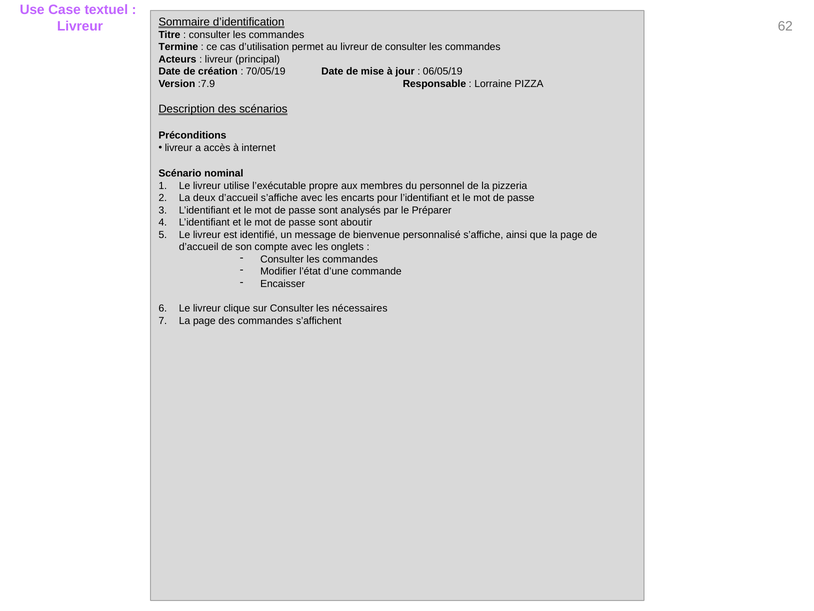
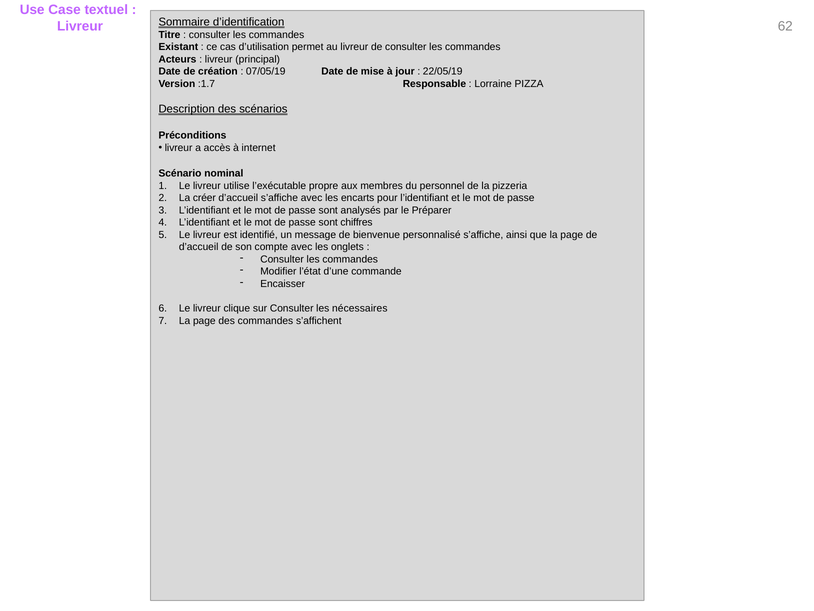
Termine: Termine -> Existant (178, 47)
70/05/19: 70/05/19 -> 07/05/19 (266, 71)
06/05/19: 06/05/19 -> 22/05/19 (443, 71)
:7.9: :7.9 -> :1.7 (206, 84)
deux: deux -> créer (204, 198)
aboutir: aboutir -> chiffres (357, 222)
